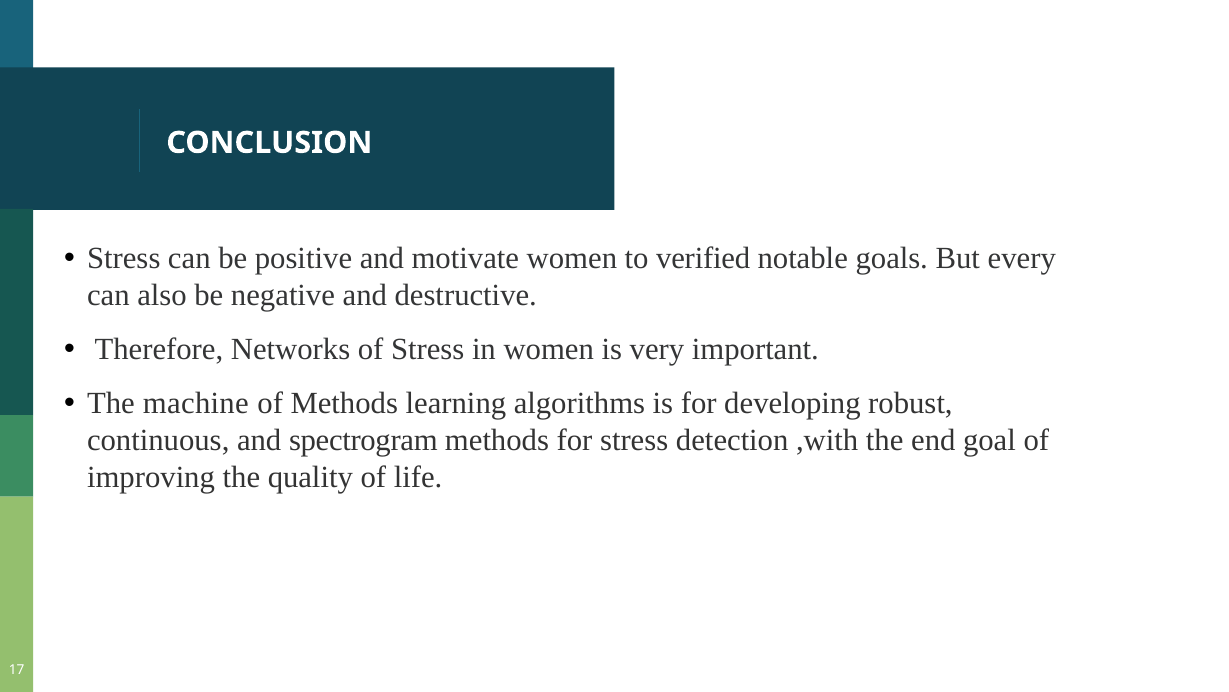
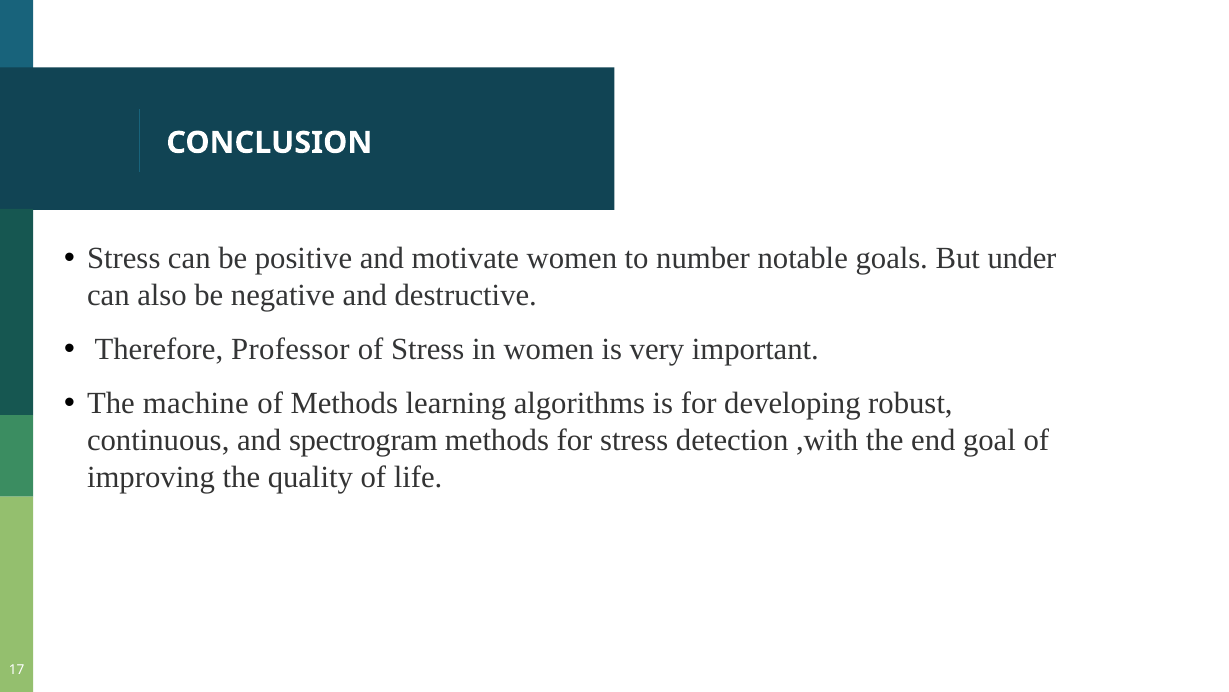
verified: verified -> number (703, 258)
every: every -> under (1022, 258)
Networks: Networks -> Professor (290, 349)
